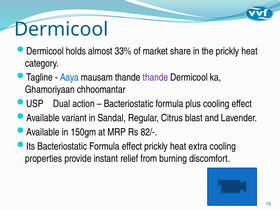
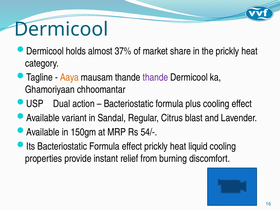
33%: 33% -> 37% (123, 51)
Aaya colour: blue -> orange (69, 77)
82/-: 82/- -> 54/- (149, 132)
extra: extra -> liquid (198, 146)
